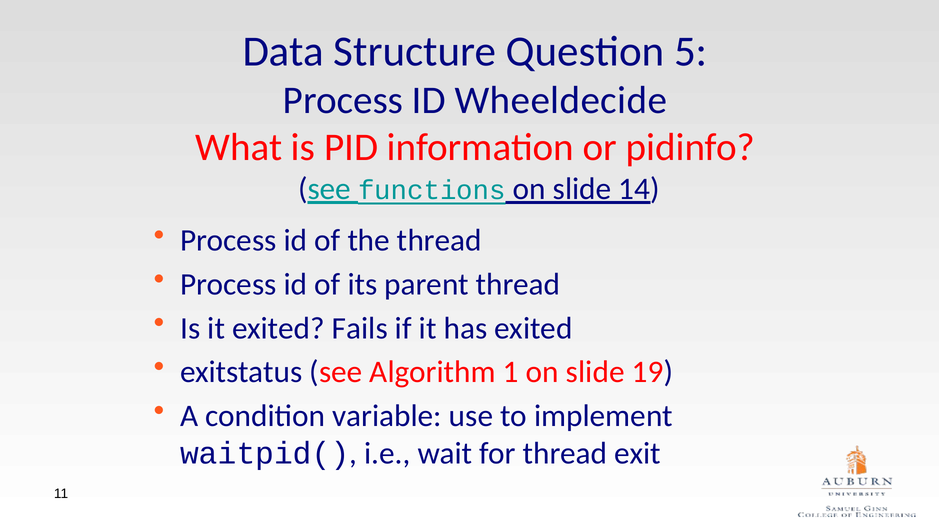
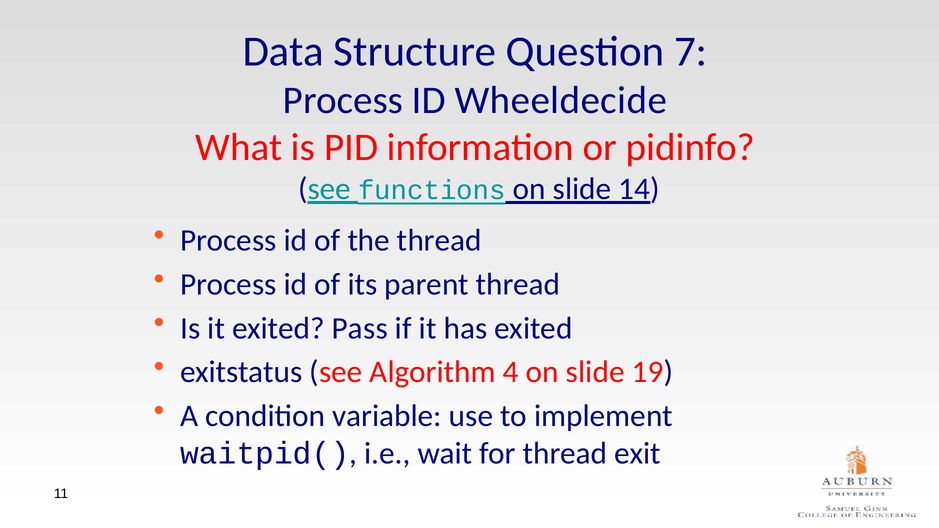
5: 5 -> 7 (691, 51)
Fails: Fails -> Pass (360, 328)
1: 1 -> 4 (511, 372)
